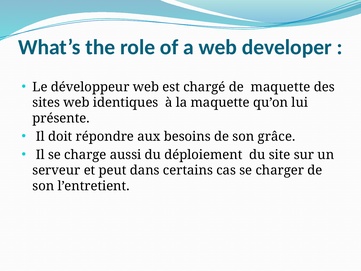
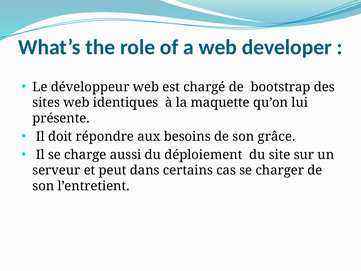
de maquette: maquette -> bootstrap (281, 87)
